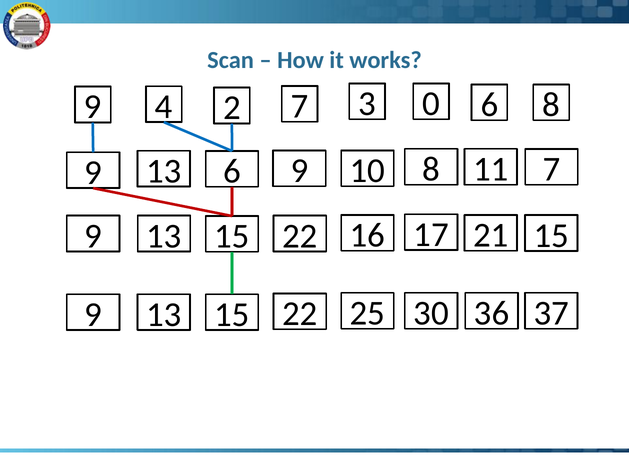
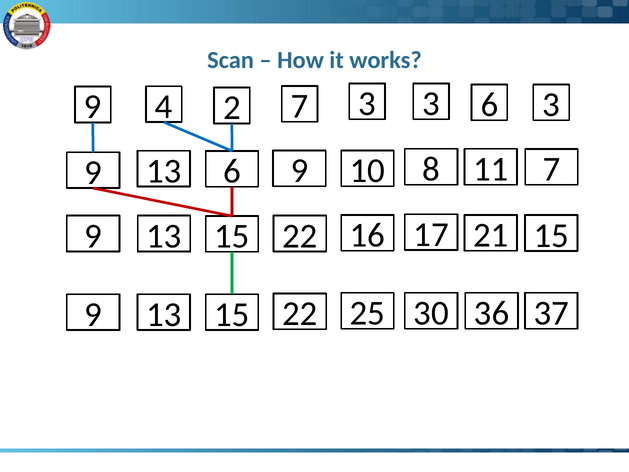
3 0: 0 -> 3 (431, 104)
6 8: 8 -> 3 (551, 105)
